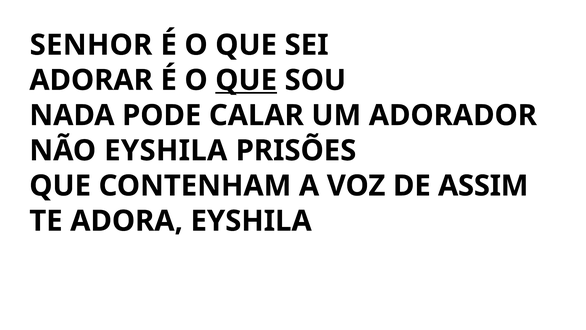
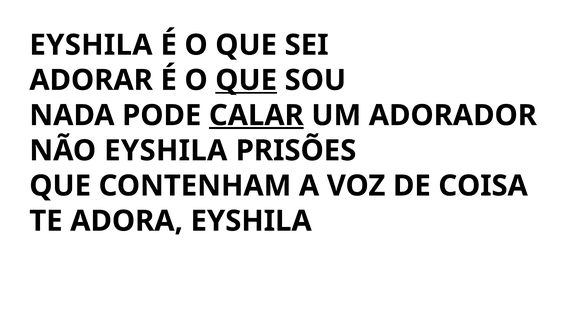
SENHOR: SENHOR -> EYSHILA (91, 45)
CALAR underline: none -> present (256, 115)
ASSIM: ASSIM -> COISA (483, 186)
